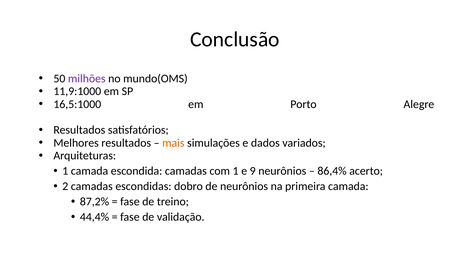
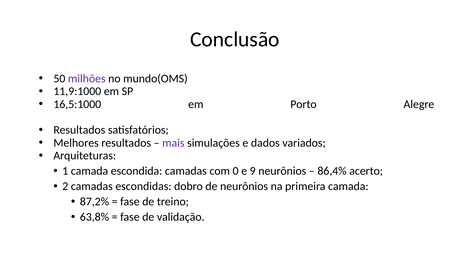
mais colour: orange -> purple (173, 143)
com 1: 1 -> 0 (236, 171)
44,4%: 44,4% -> 63,8% (94, 217)
